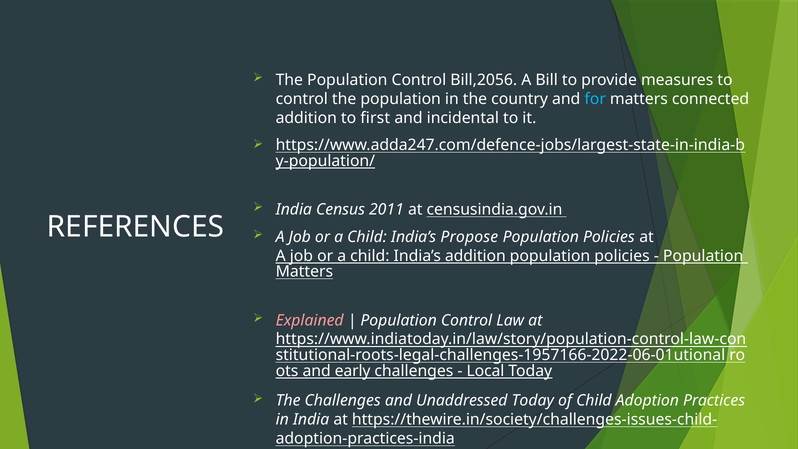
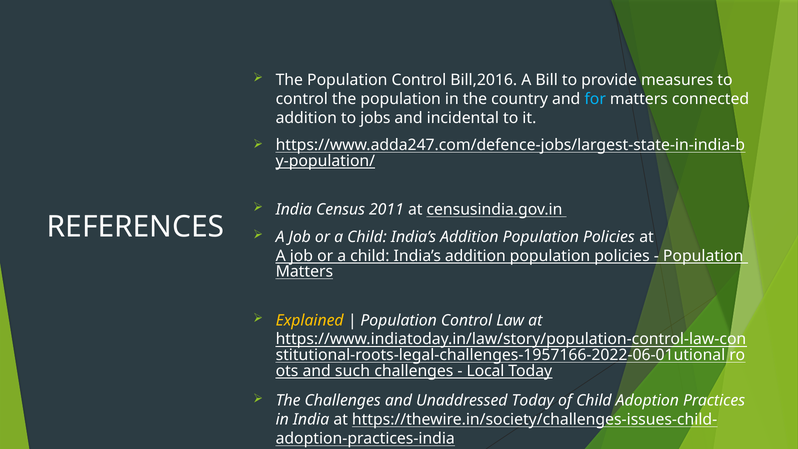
Bill,2056: Bill,2056 -> Bill,2016 (484, 80)
first: first -> jobs (375, 118)
Propose: Propose -> Addition (469, 237)
Explained colour: pink -> yellow (310, 320)
early: early -> such (352, 371)
